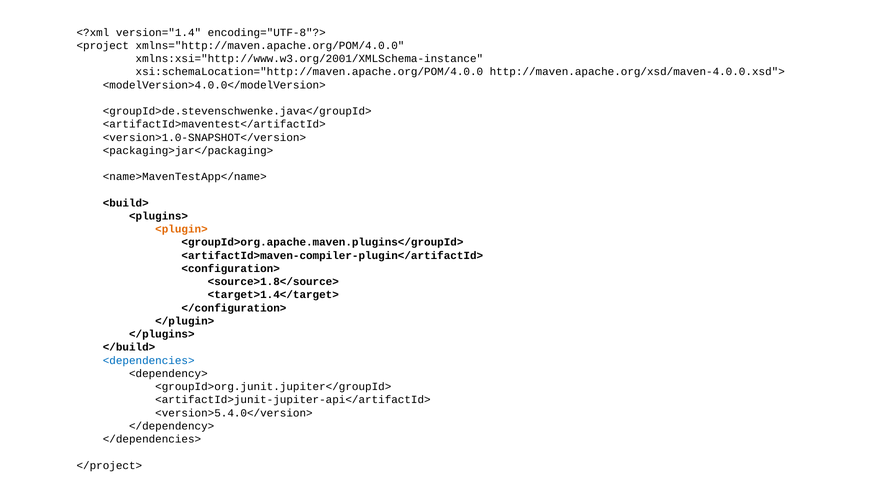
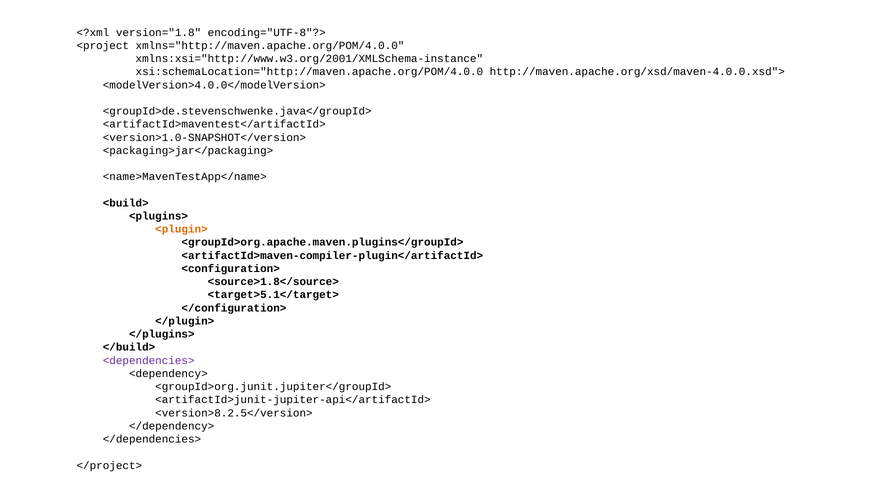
version="1.4: version="1.4 -> version="1.8 (159, 32)
<target>1.4</target>: <target>1.4</target> -> <target>5.1</target> (273, 295)
<dependencies> colour: blue -> purple (149, 361)
<version>5.4.0</version>: <version>5.4.0</version> -> <version>8.2.5</version> (234, 413)
